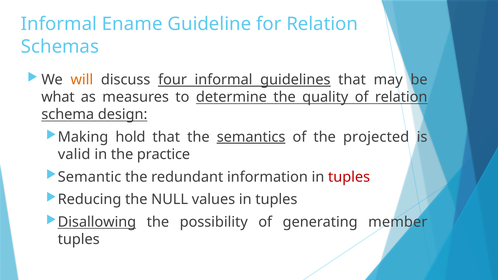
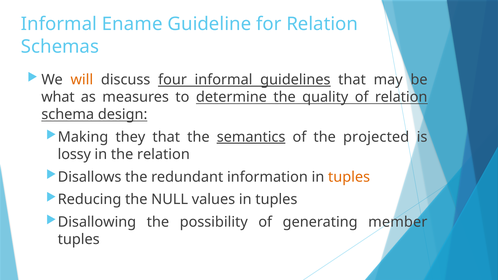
hold: hold -> they (130, 137)
valid: valid -> lossy (74, 154)
the practice: practice -> relation (163, 154)
Semantic: Semantic -> Disallows (90, 177)
tuples colour: red -> orange (349, 177)
Disallowing underline: present -> none (97, 222)
